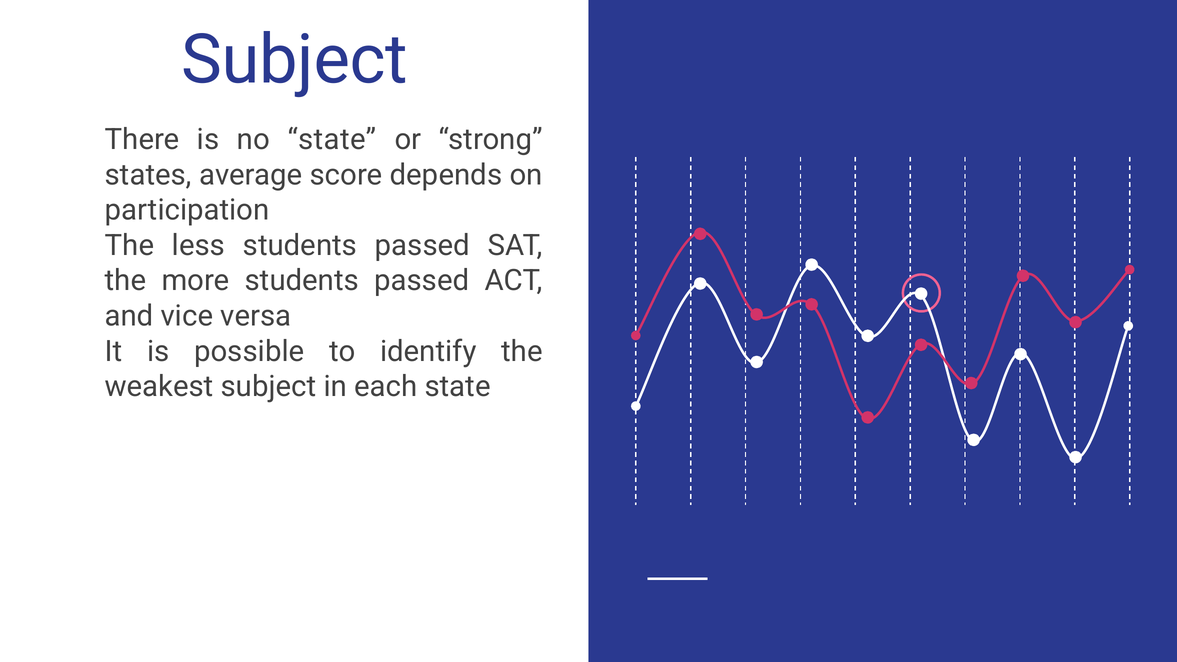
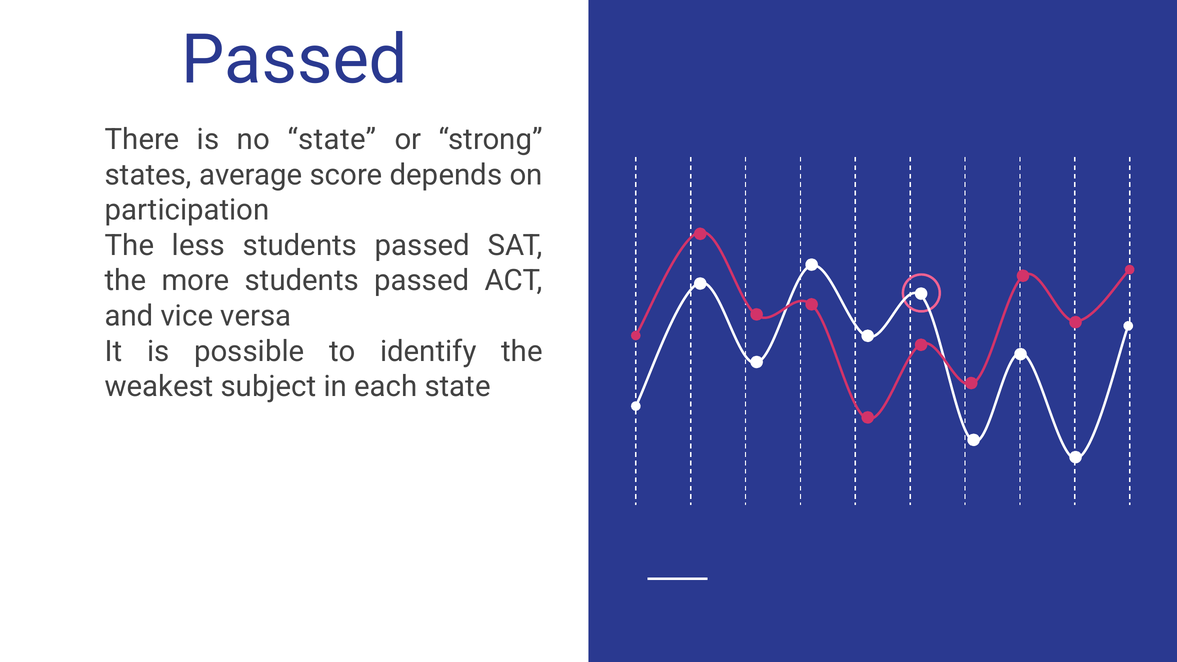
Subject: Subject -> Passed (294, 60)
